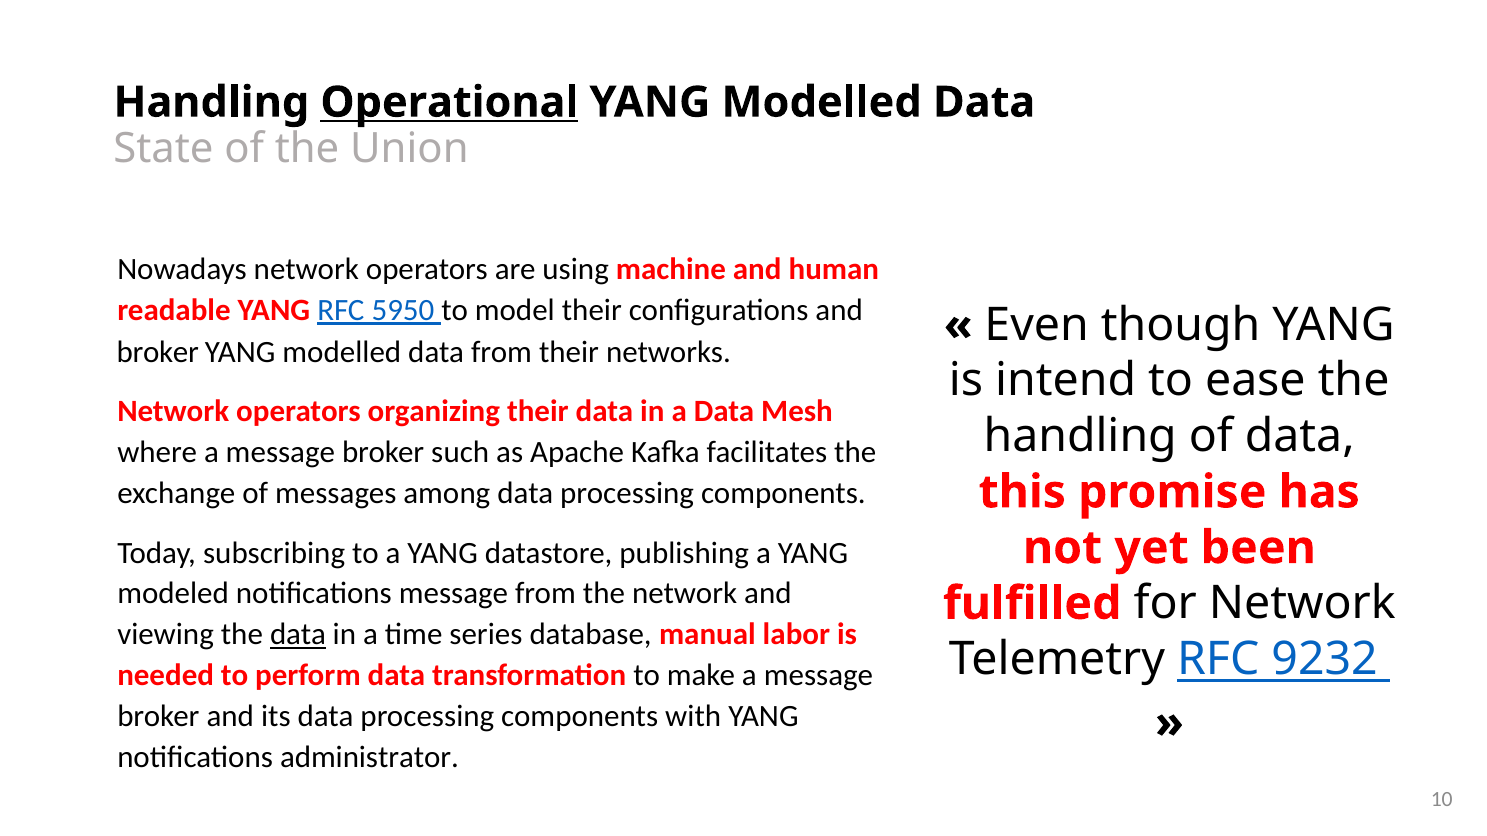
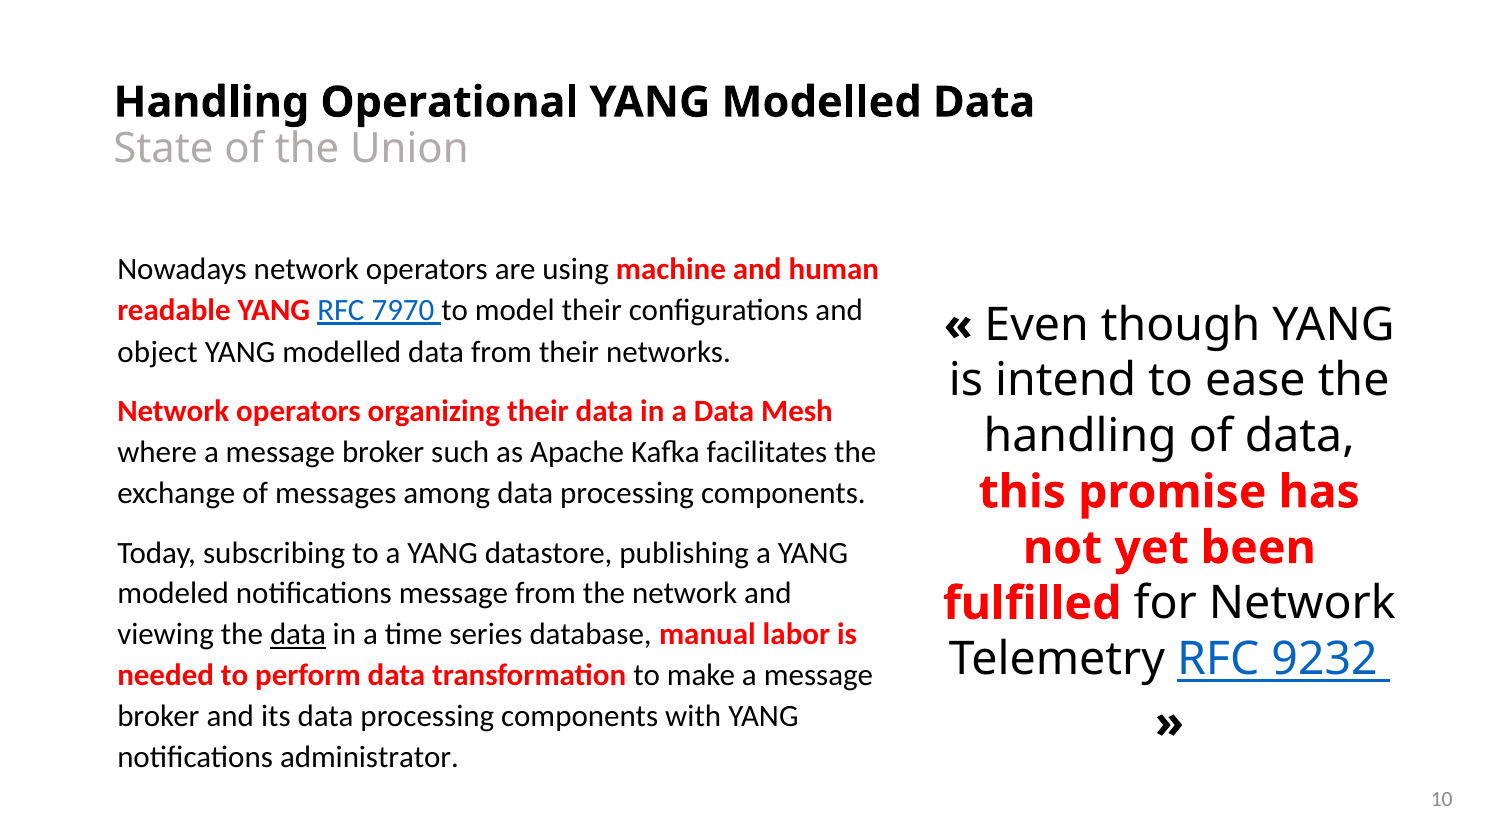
Operational underline: present -> none (449, 102)
5950: 5950 -> 7970 (403, 311)
broker: broker -> object (157, 352)
